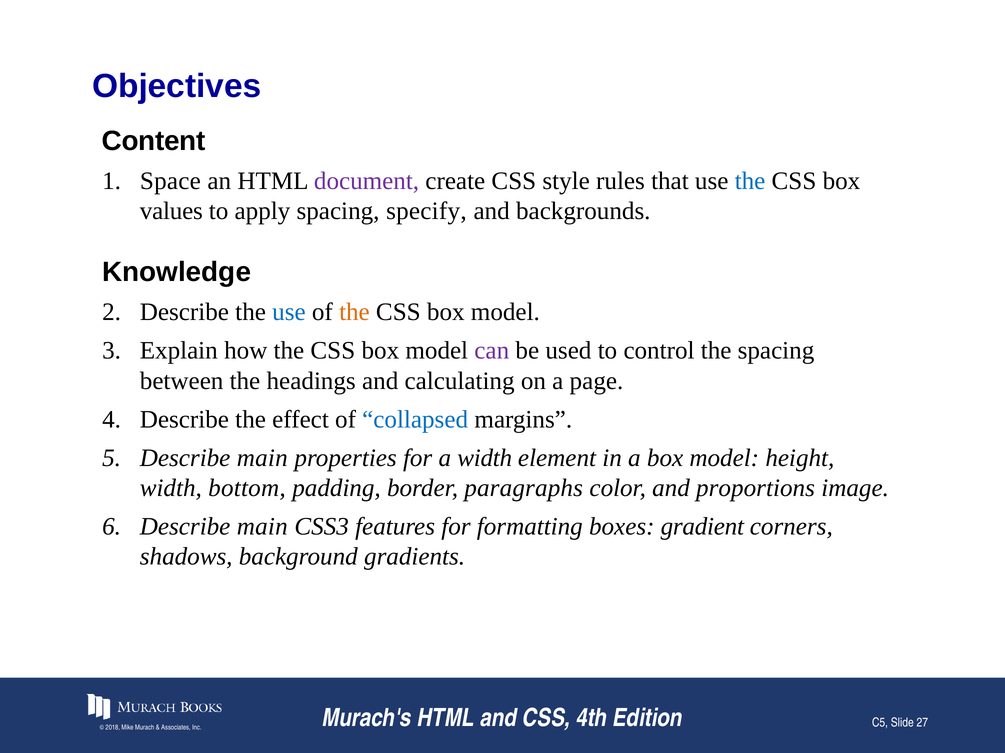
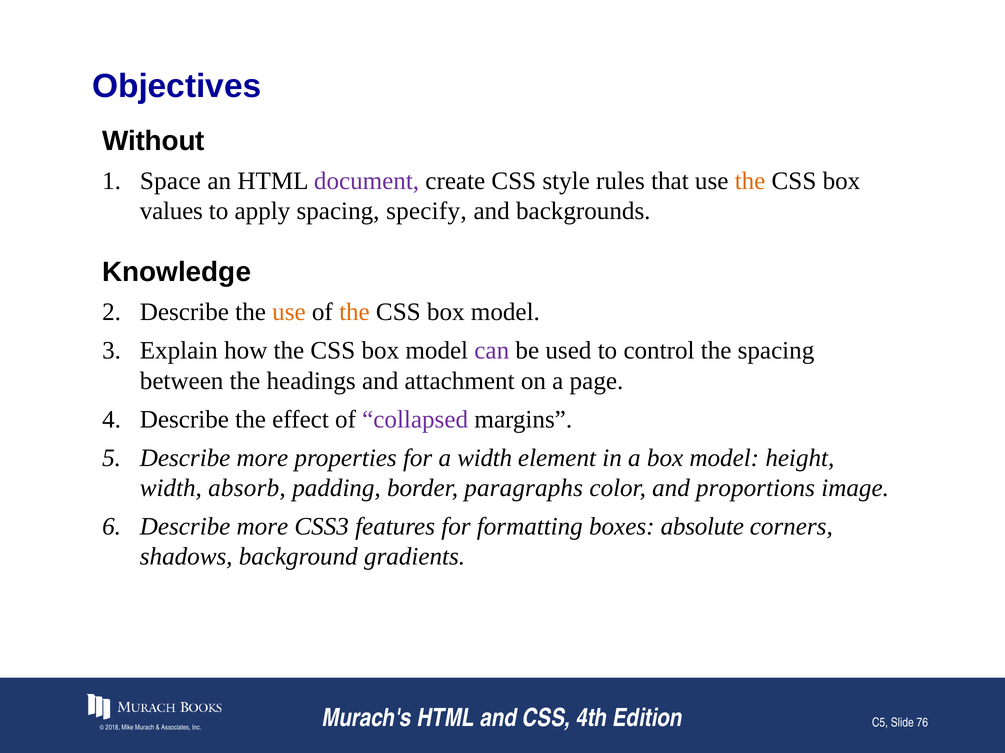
Content: Content -> Without (153, 141)
the colour: blue -> orange (750, 181)
use colour: blue -> orange (289, 313)
calculating: calculating -> attachment (460, 381)
collapsed colour: blue -> purple (415, 420)
main: main -> more (262, 458)
bottom: bottom -> absorb (247, 488)
main: main -> more (262, 527)
gradient: gradient -> absolute (702, 527)
27: 27 -> 76 (922, 723)
